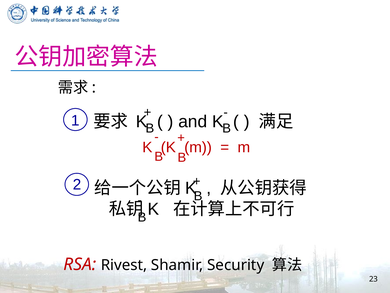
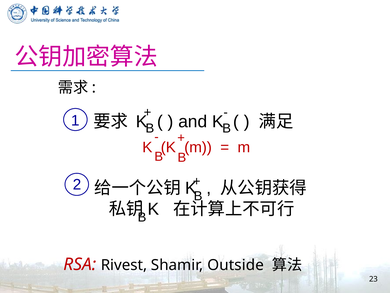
Security: Security -> Outside (236, 265)
